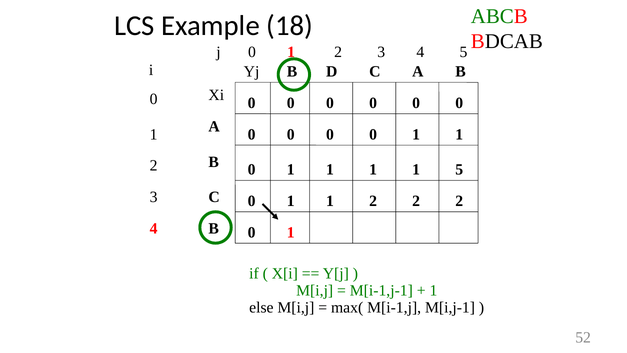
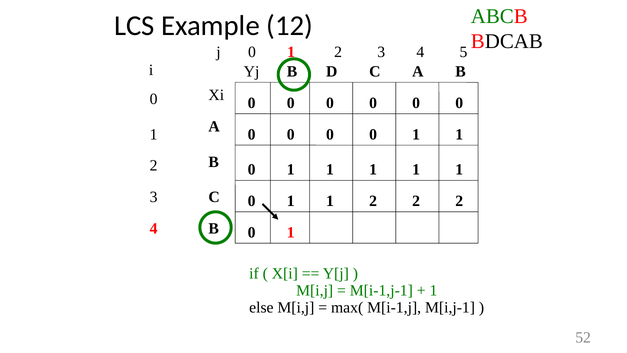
18: 18 -> 12 (290, 26)
5: 5 -> 1 (459, 170)
